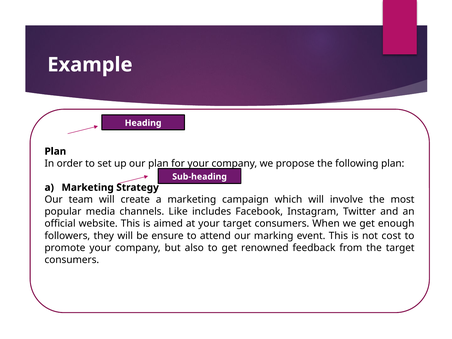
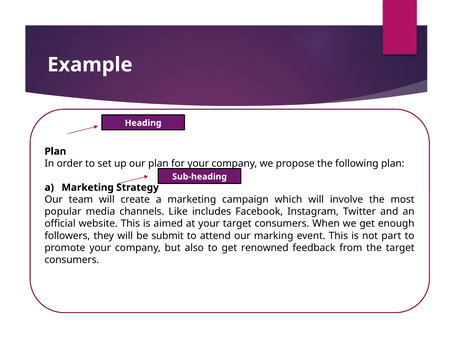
ensure: ensure -> submit (168, 236)
cost: cost -> part (391, 236)
